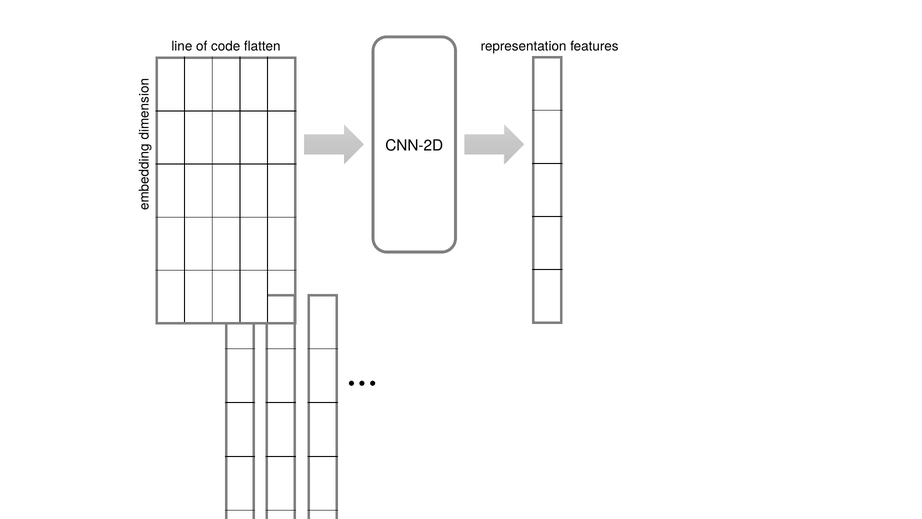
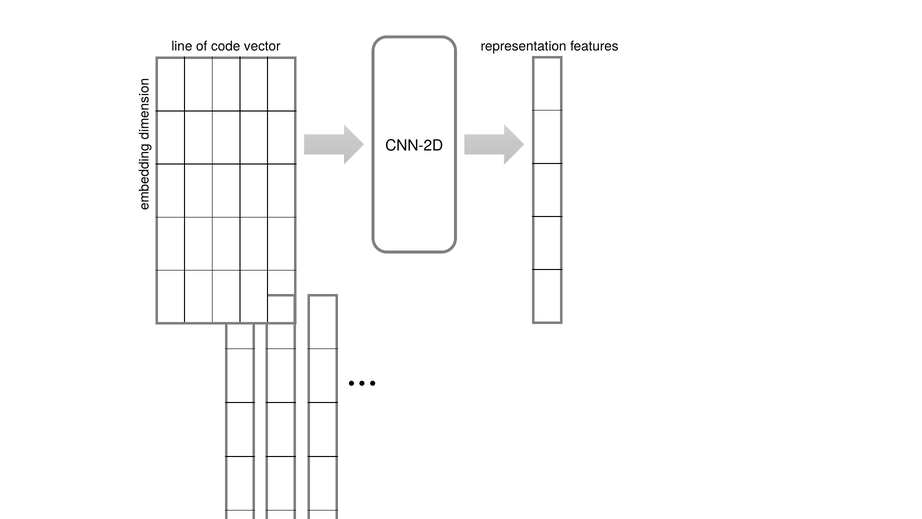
flatten: flatten -> vector (262, 46)
